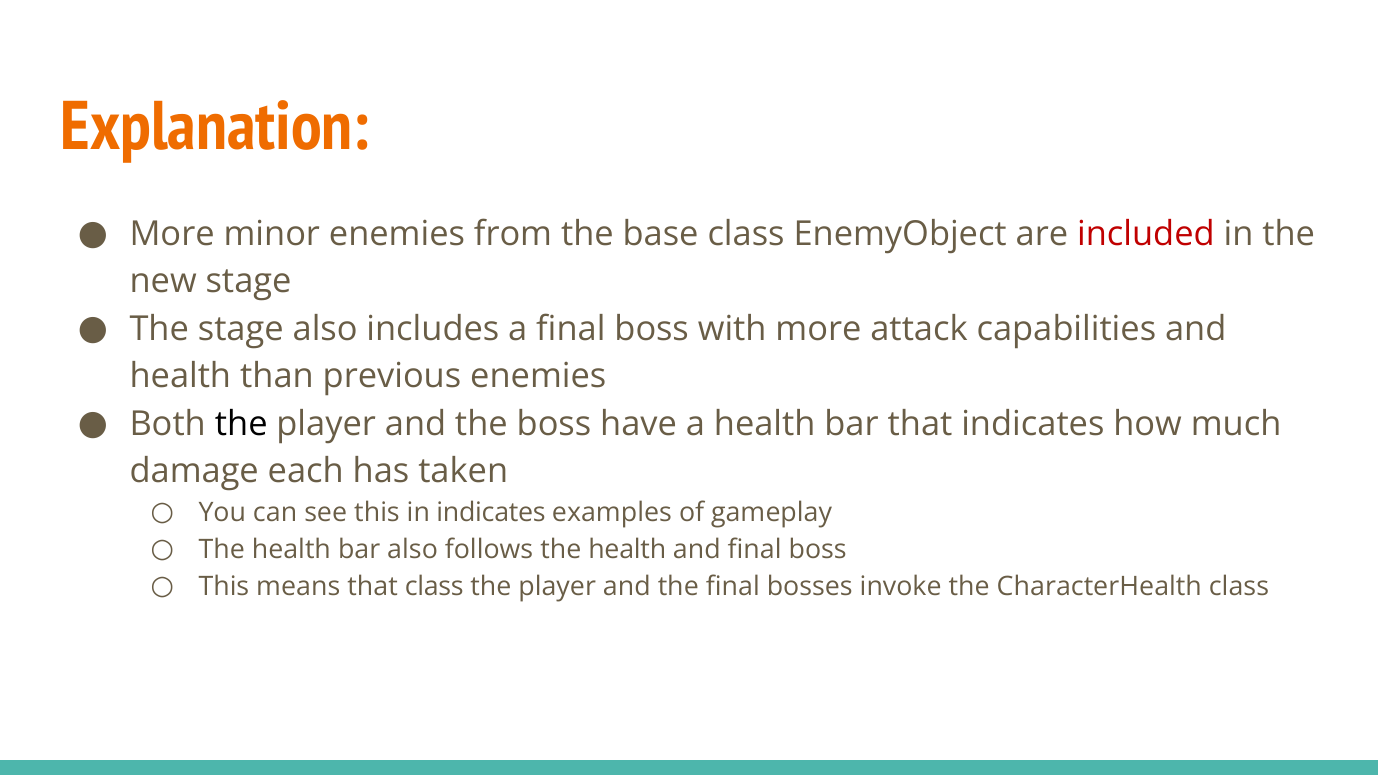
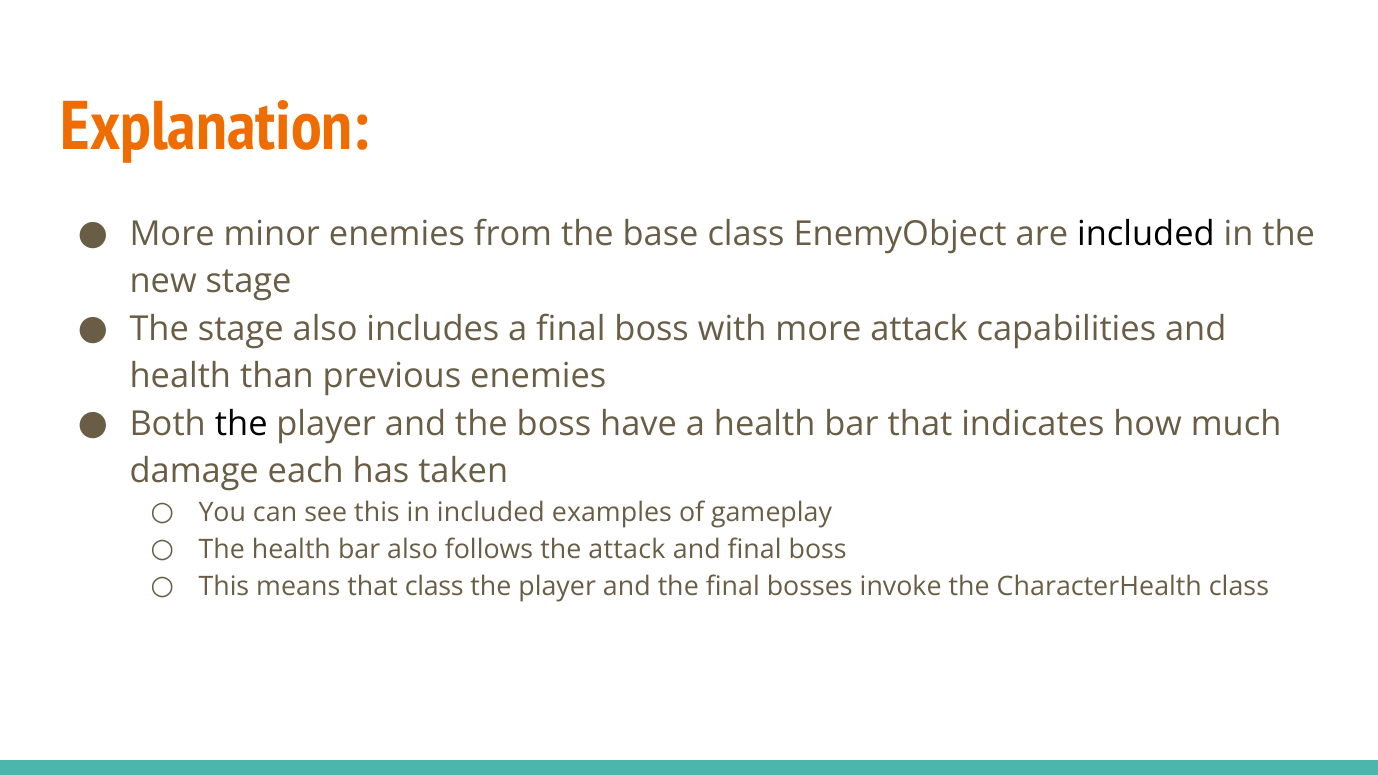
included colour: red -> black (1146, 234)
in indicates: indicates -> included (491, 513)
follows the health: health -> attack (627, 549)
